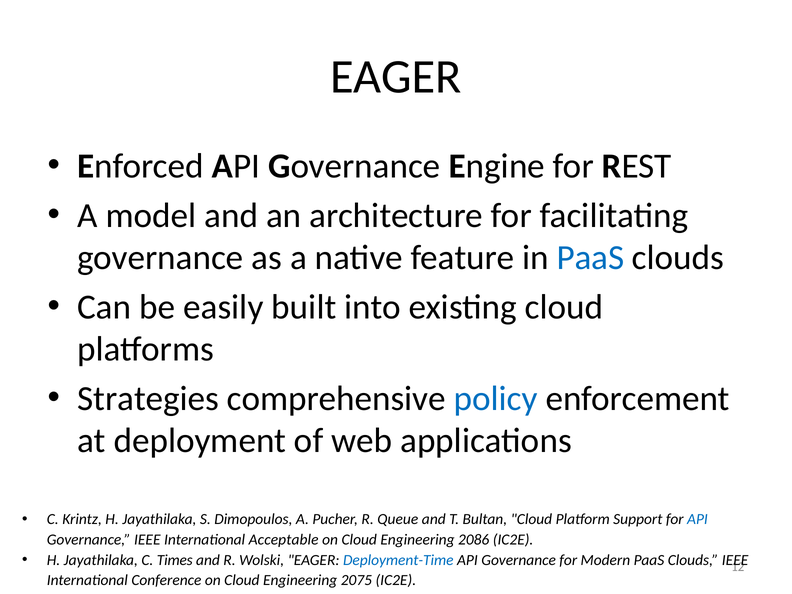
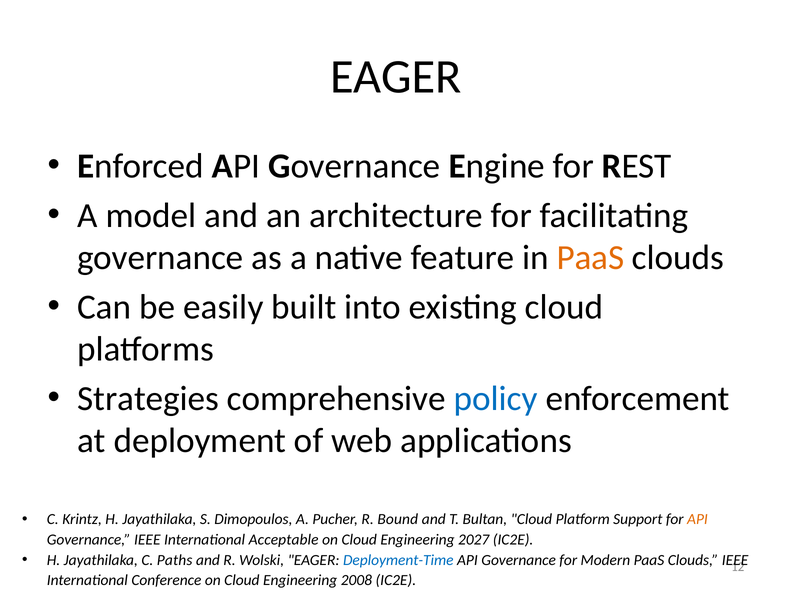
PaaS colour: blue -> orange (590, 258)
Queue: Queue -> Bound (398, 519)
API colour: blue -> orange (697, 519)
2086: 2086 -> 2027 (474, 540)
Times: Times -> Paths (175, 560)
2075: 2075 -> 2008 (356, 580)
